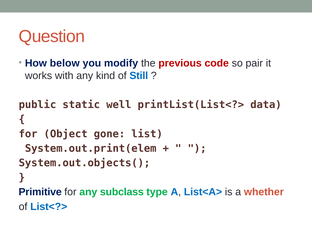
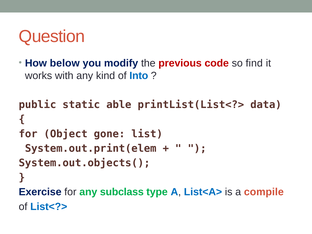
pair: pair -> find (254, 63)
Still: Still -> Into (139, 76)
well: well -> able (119, 105)
Primitive: Primitive -> Exercise (40, 192)
whether: whether -> compile (264, 192)
